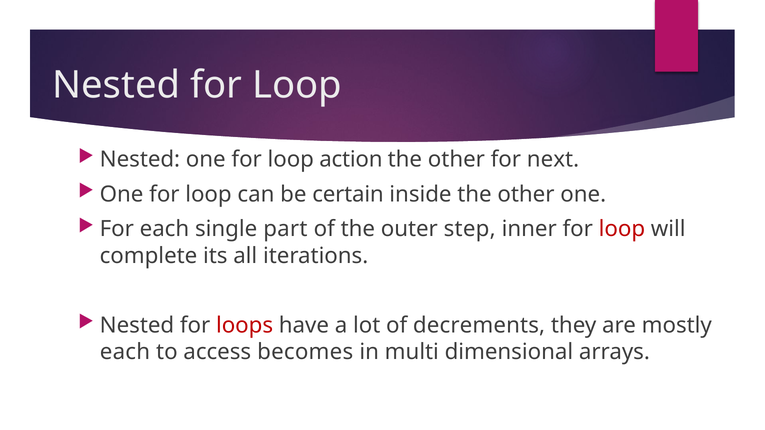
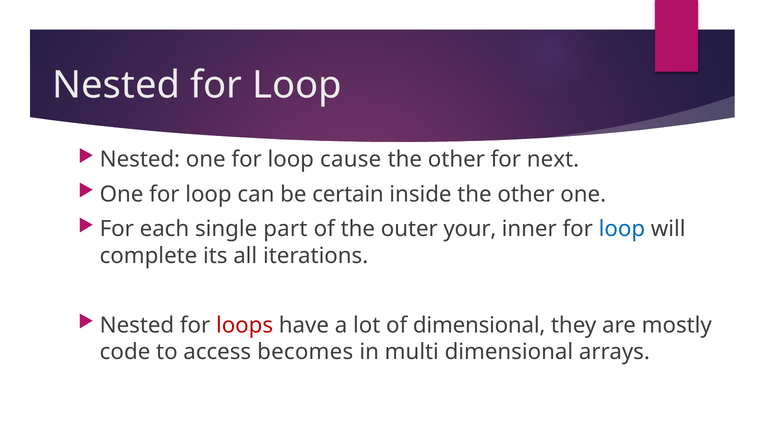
action: action -> cause (351, 160)
step: step -> your (470, 229)
loop colour: red -> blue (622, 229)
of decrements: decrements -> dimensional (479, 325)
each: each -> code (125, 352)
